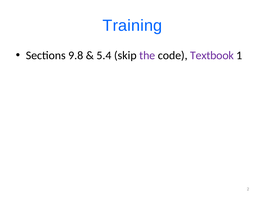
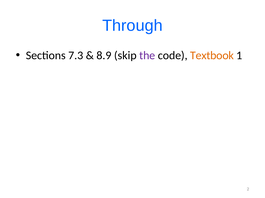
Training: Training -> Through (132, 26)
9.8: 9.8 -> 7.3 (76, 56)
5.4: 5.4 -> 8.9 (104, 56)
Textbook colour: purple -> orange (212, 56)
